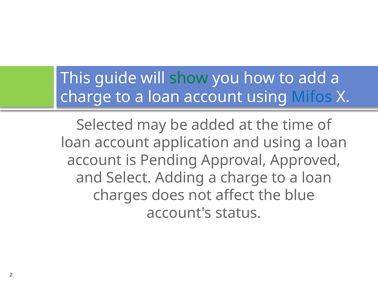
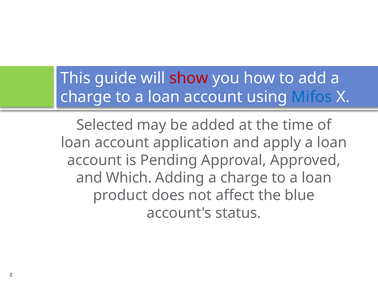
show colour: green -> red (189, 78)
and using: using -> apply (282, 143)
Select: Select -> Which (129, 178)
charges: charges -> product (120, 196)
